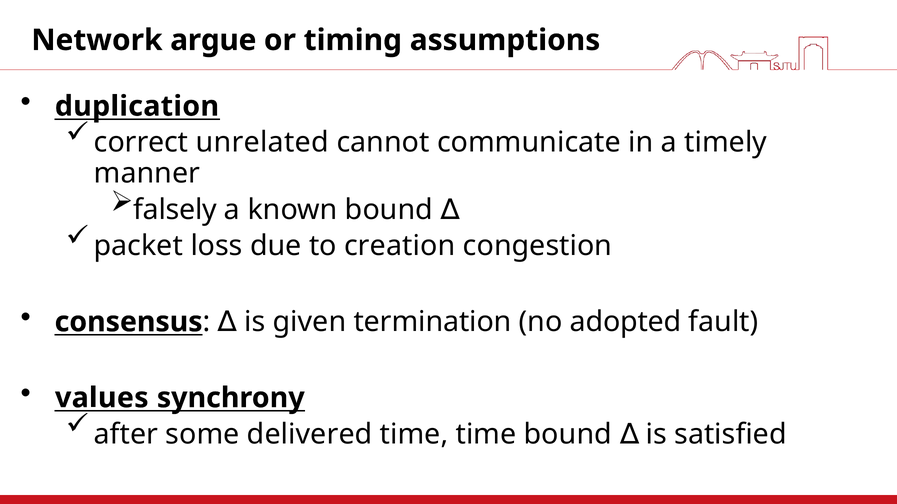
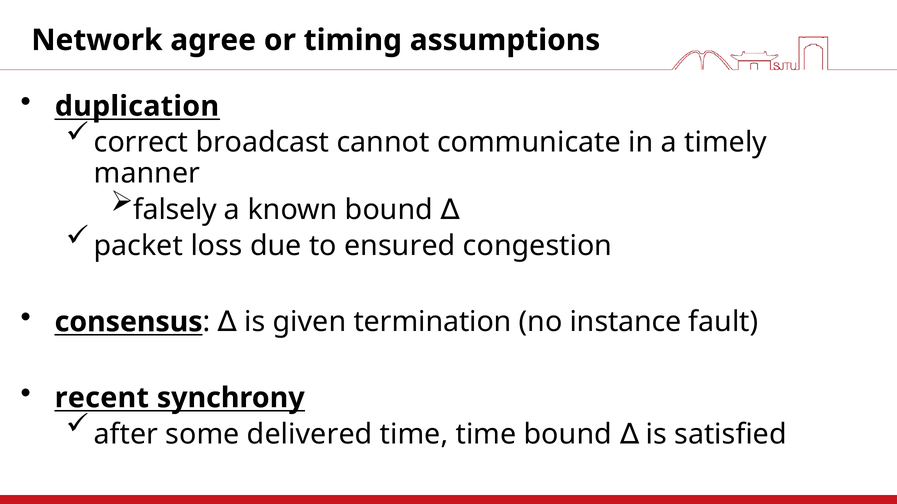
argue: argue -> agree (213, 40)
unrelated: unrelated -> broadcast (262, 143)
creation: creation -> ensured (400, 246)
adopted: adopted -> instance (626, 322)
values: values -> recent (102, 398)
